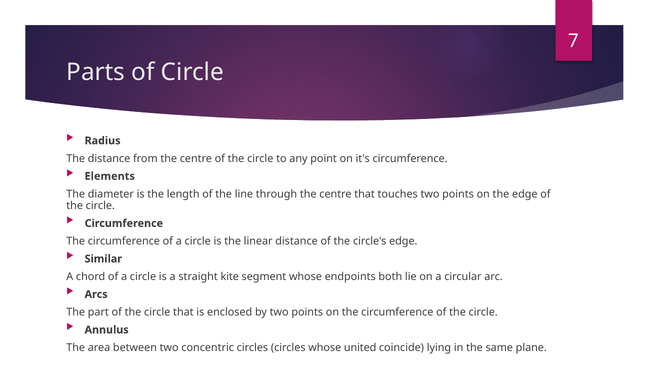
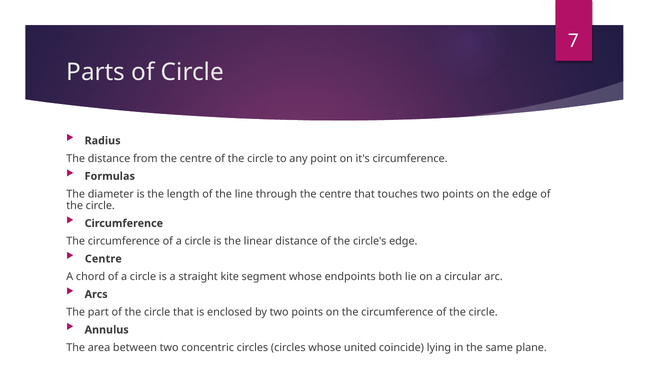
Elements: Elements -> Formulas (110, 176)
Similar: Similar -> Centre (103, 259)
